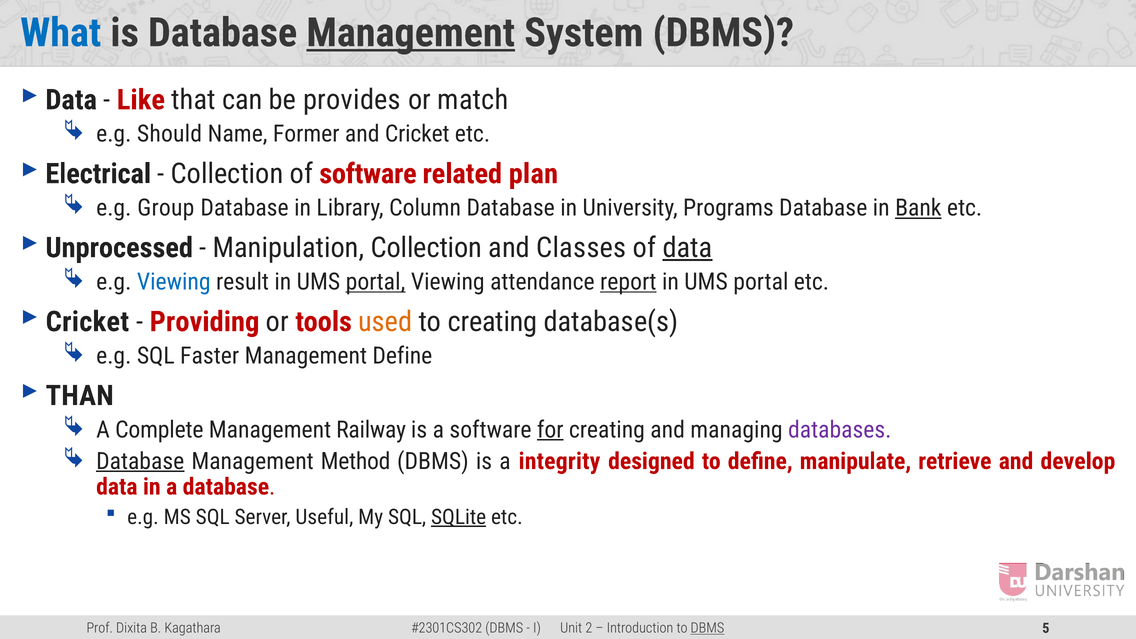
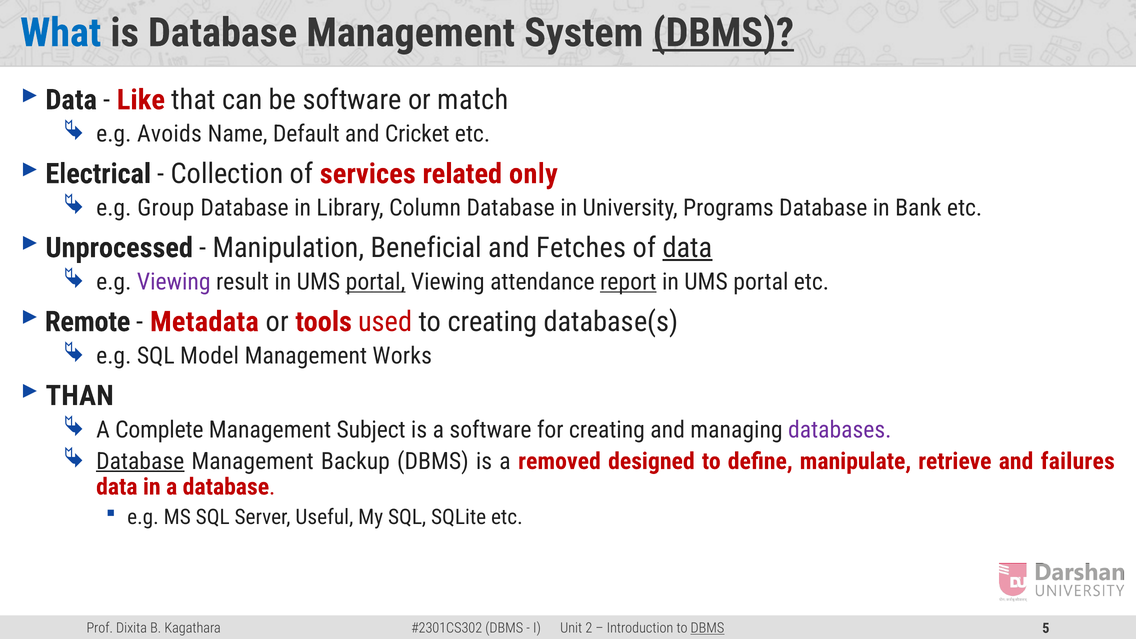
Management underline: present -> none (411, 33)
DBMS underline: none -> present (723, 33)
be provides: provides -> software (352, 100)
Should: Should -> Avoids (169, 134)
Former: Former -> Default (306, 134)
of software: software -> services (368, 174)
plan: plan -> only (533, 174)
Bank underline: present -> none (918, 208)
Manipulation Collection: Collection -> Beneficial (426, 248)
Classes: Classes -> Fetches (581, 248)
Viewing colour: blue -> purple (174, 282)
Cricket: Cricket -> Remote (88, 322)
Providing: Providing -> Metadata (204, 322)
used colour: orange -> red (385, 322)
Faster: Faster -> Model (210, 356)
Management Define: Define -> Works (402, 356)
Railway: Railway -> Subject (371, 430)
for underline: present -> none (550, 430)
Method: Method -> Backup (355, 461)
integrity: integrity -> removed (559, 461)
develop: develop -> failures (1078, 461)
SQLite underline: present -> none (459, 517)
